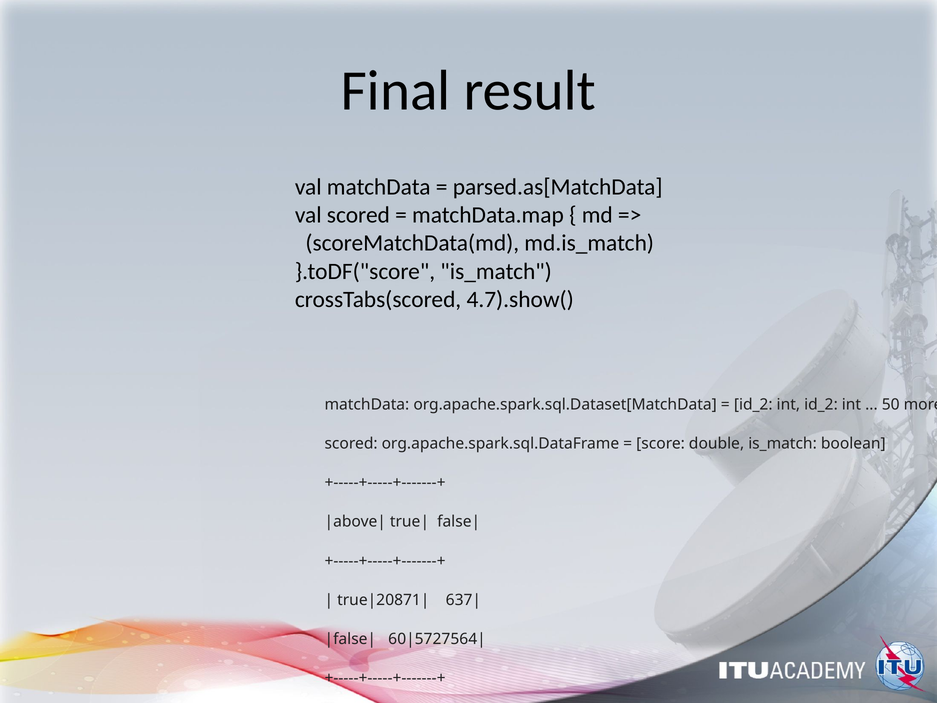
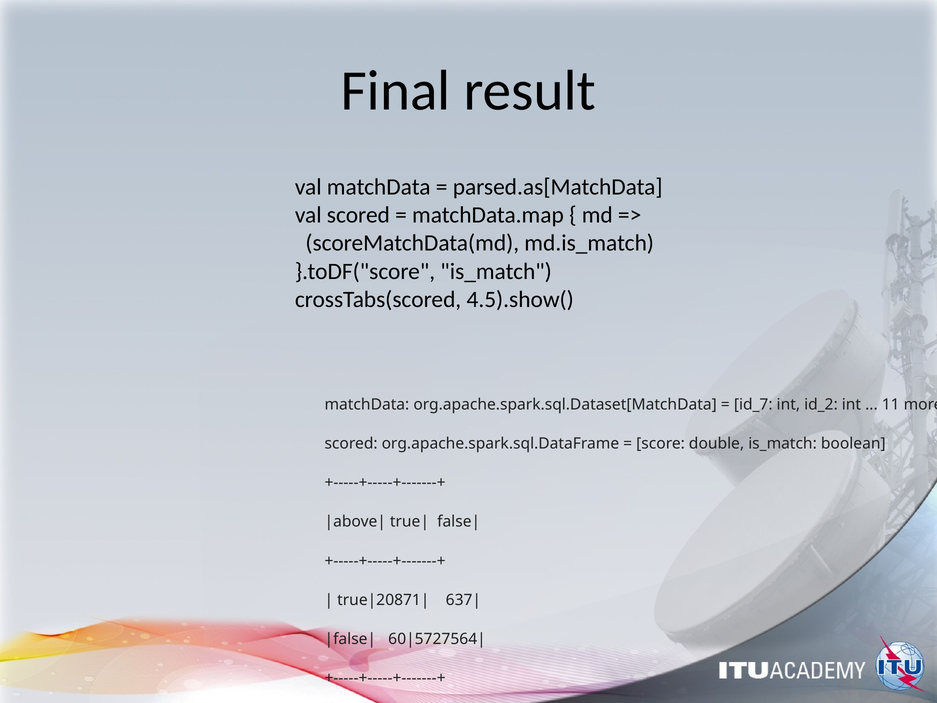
4.7).show(: 4.7).show( -> 4.5).show( (520, 299)
id_2: id_2 -> id_7 (753, 405)
50: 50 -> 11 (891, 405)
